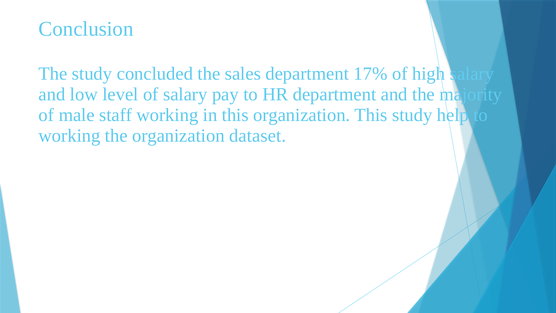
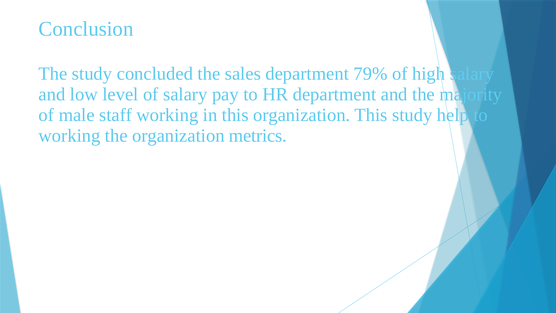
17%: 17% -> 79% (370, 74)
dataset: dataset -> metrics (258, 136)
